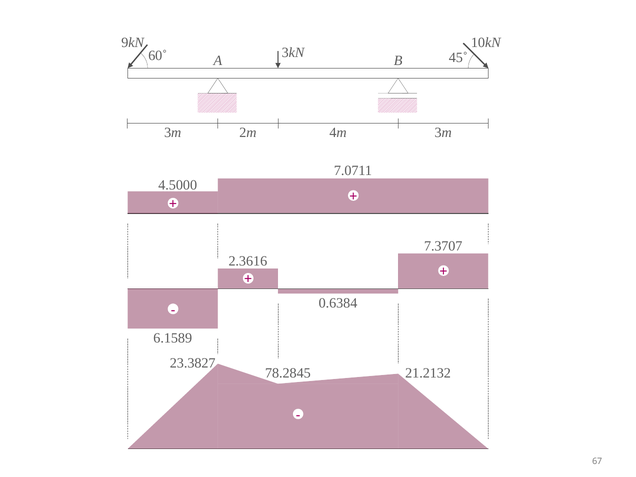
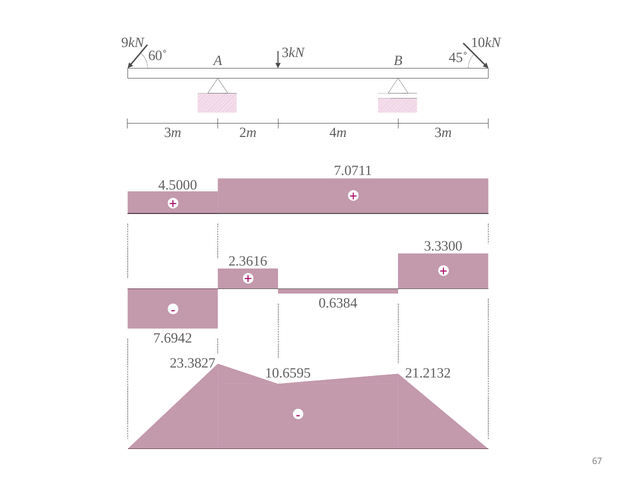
7.3707: 7.3707 -> 3.3300 (443, 246)
6.1589: 6.1589 -> 7.6942 (173, 338)
78.2845: 78.2845 -> 10.6595 (288, 373)
